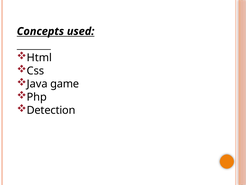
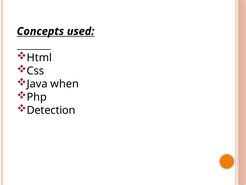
game: game -> when (65, 84)
